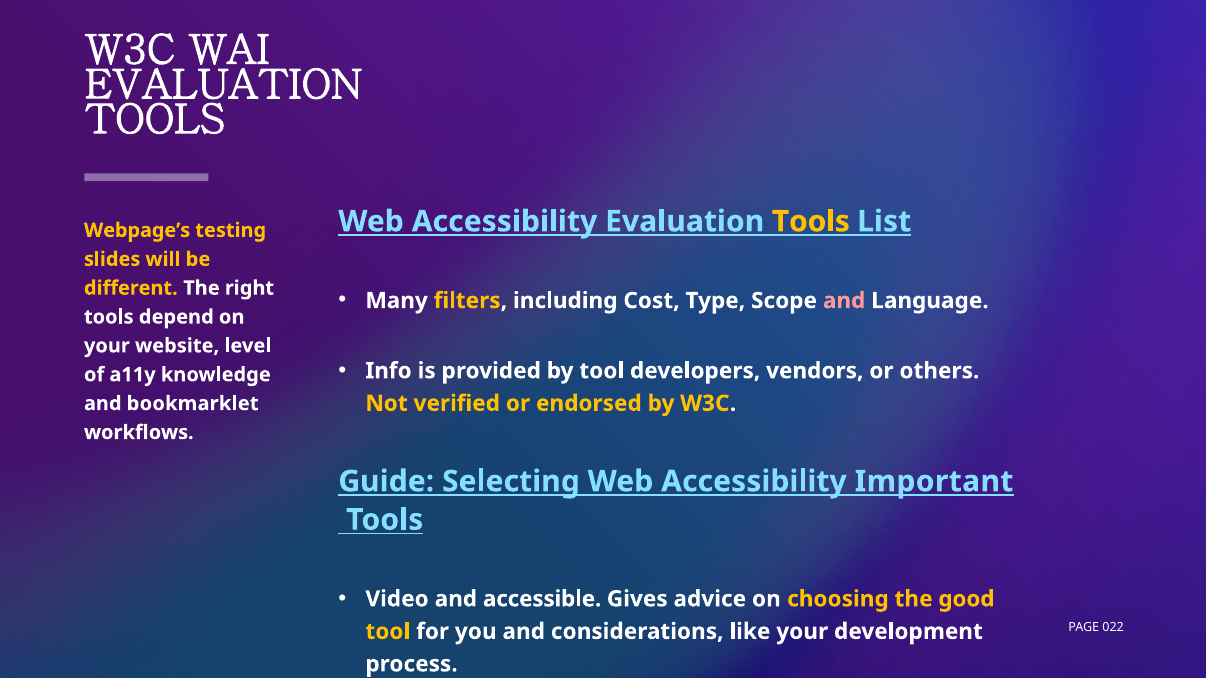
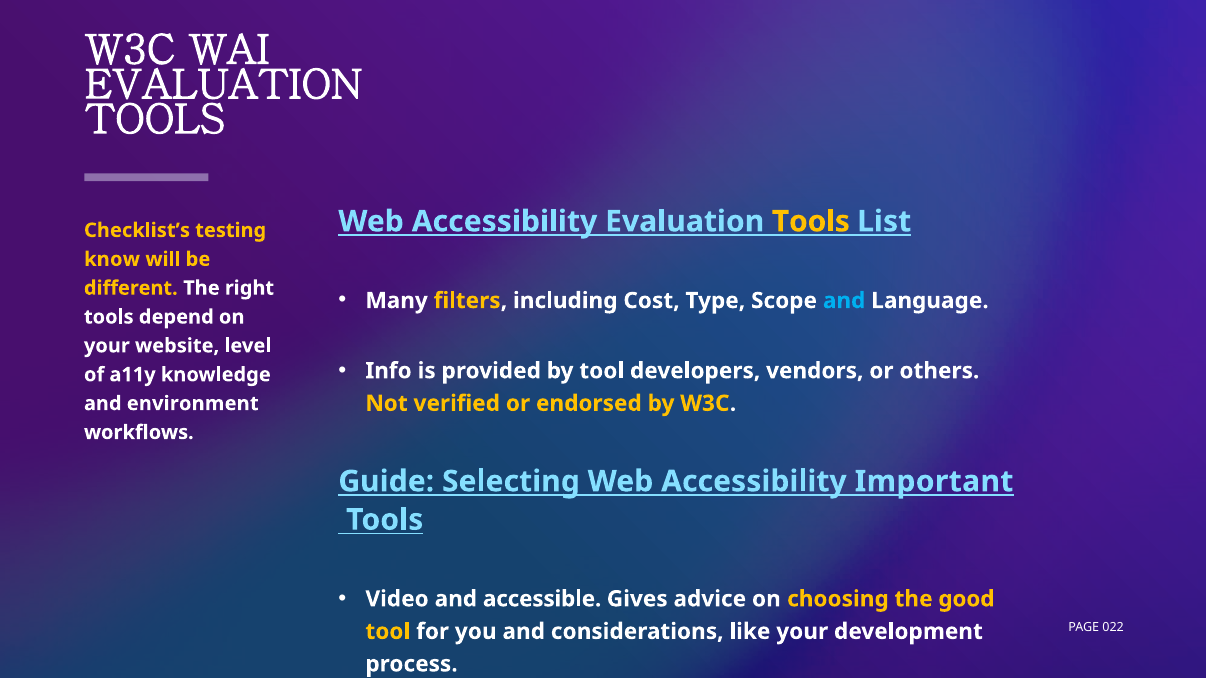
Webpage’s: Webpage’s -> Checklist’s (137, 230)
slides: slides -> know (112, 259)
and colour: pink -> light blue (844, 301)
bookmarklet: bookmarklet -> environment (193, 404)
